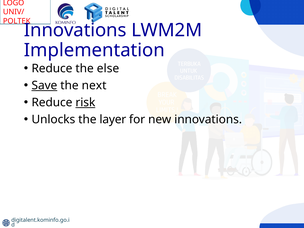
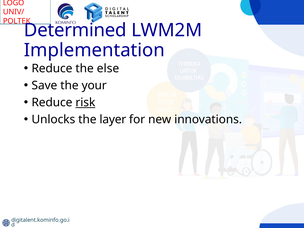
Innovations: Innovations -> Determined (75, 30)
Save underline: present -> none (44, 86)
next: next -> your (94, 86)
